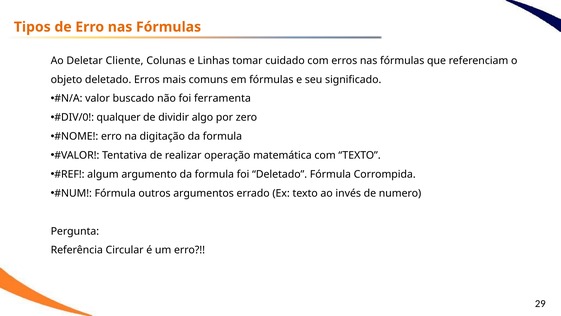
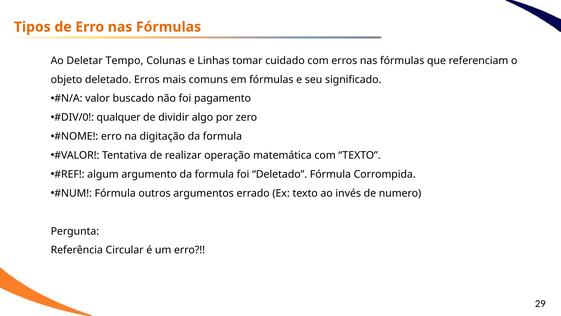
Cliente: Cliente -> Tempo (125, 61)
ferramenta: ferramenta -> pagamento (223, 98)
